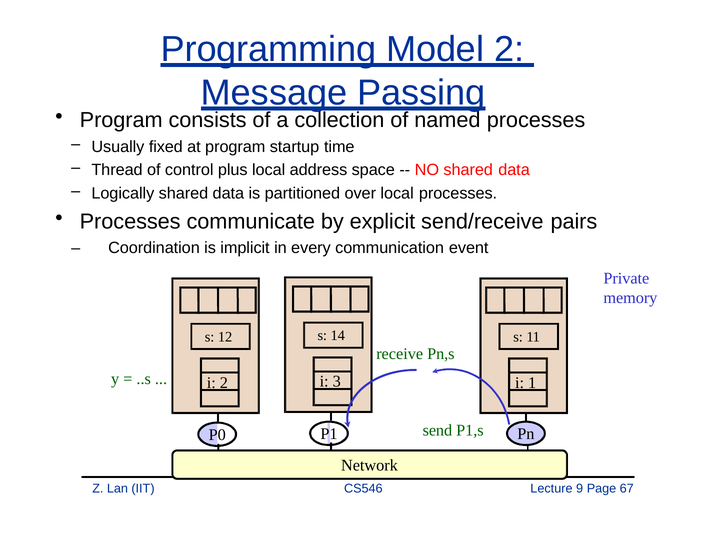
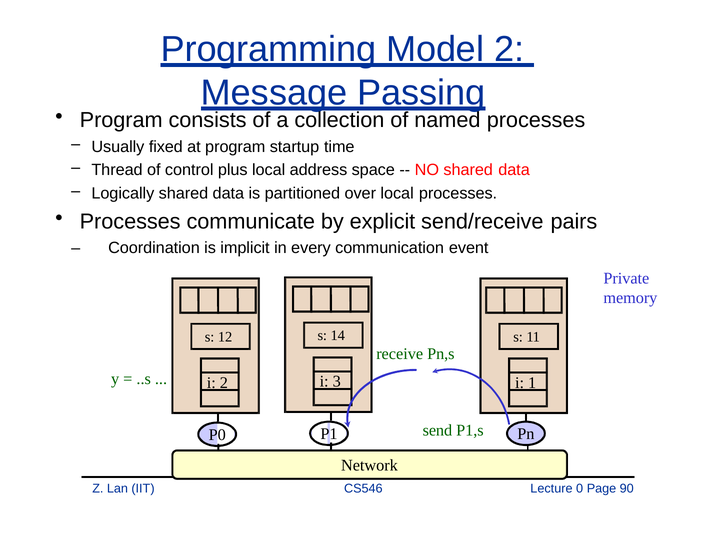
9: 9 -> 0 (580, 489)
67: 67 -> 90 (627, 489)
